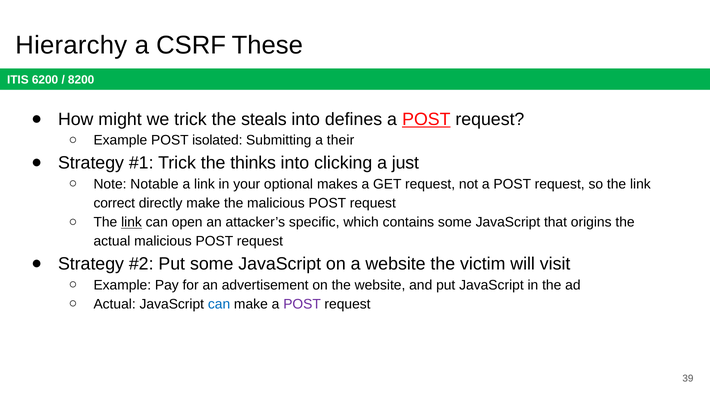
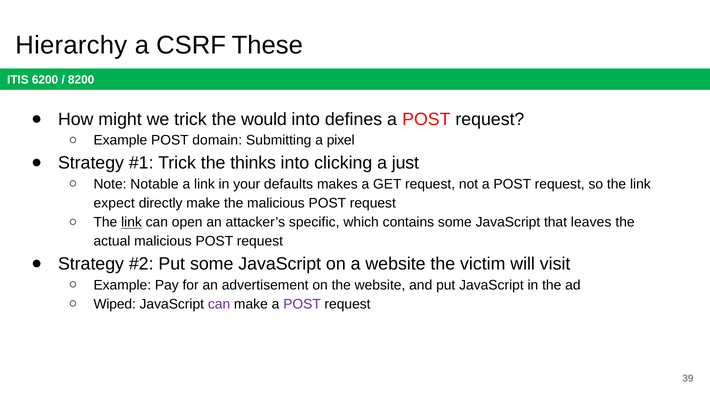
steals: steals -> would (264, 119)
POST underline: present -> none (426, 119)
isolated: isolated -> domain (217, 140)
their: their -> pixel (341, 140)
optional: optional -> defaults (289, 184)
correct: correct -> expect (114, 203)
origins: origins -> leaves (591, 222)
Actual: Actual -> Wiped (115, 304)
can colour: blue -> purple (219, 304)
